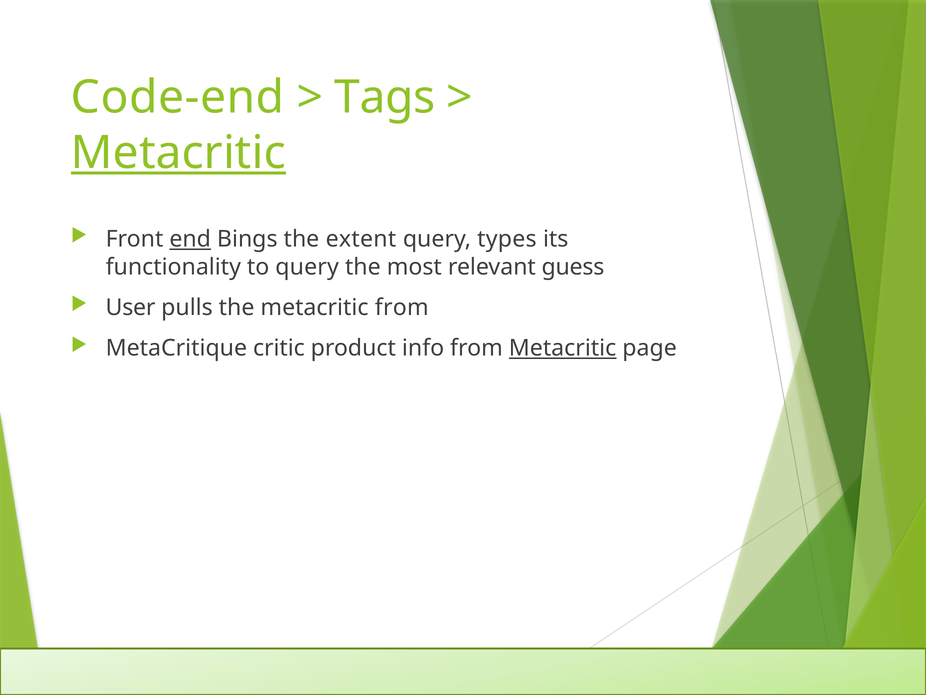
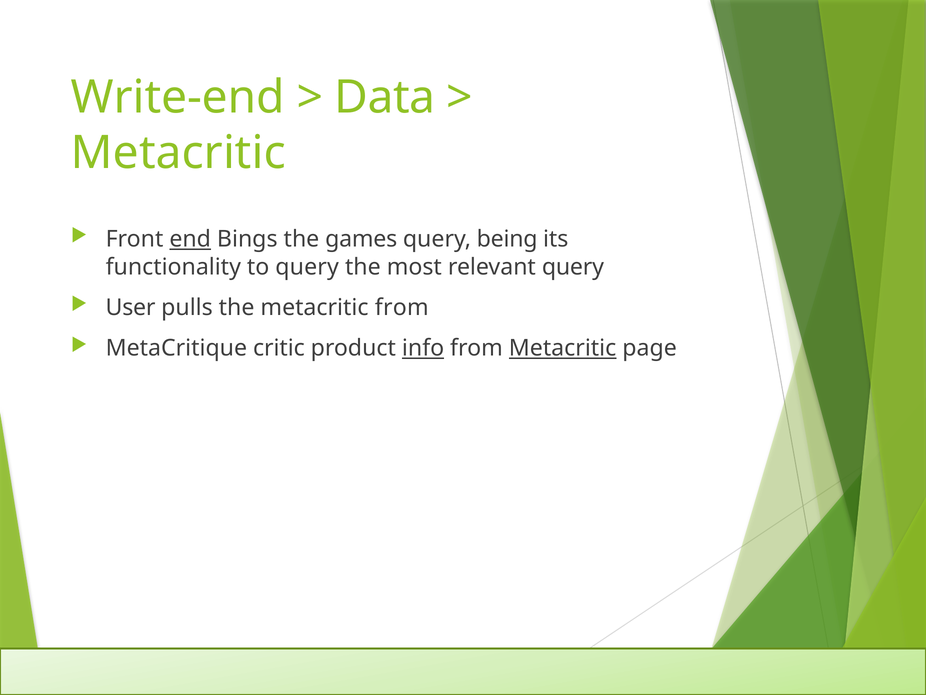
Code-end: Code-end -> Write-end (178, 97)
Tags: Tags -> Data (385, 97)
Metacritic underline: present -> none (178, 153)
extent: extent -> games (361, 239)
types: types -> being (507, 239)
relevant guess: guess -> query (573, 267)
info underline: none -> present (423, 348)
